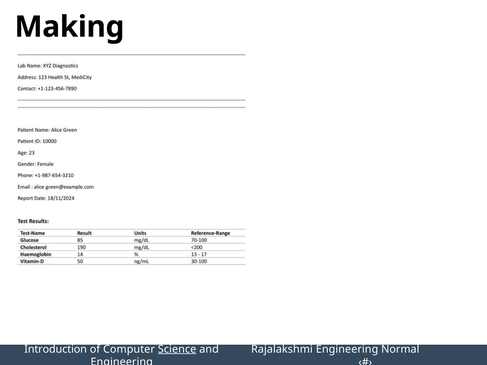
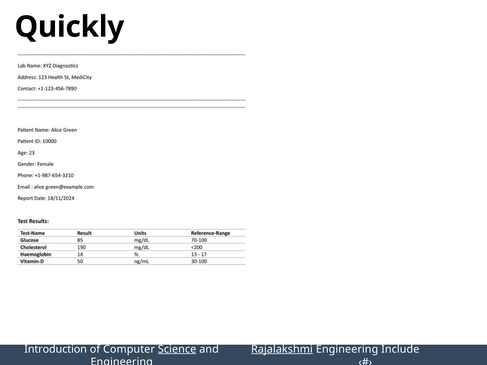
Making: Making -> Quickly (69, 27)
Rajalakshmi underline: none -> present (282, 349)
Normal: Normal -> Include (400, 349)
